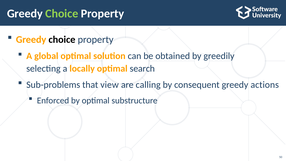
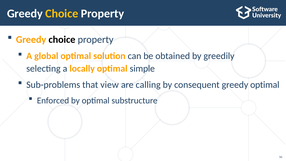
Choice colour: light green -> yellow (62, 14)
search: search -> simple (142, 69)
greedy actions: actions -> optimal (265, 85)
